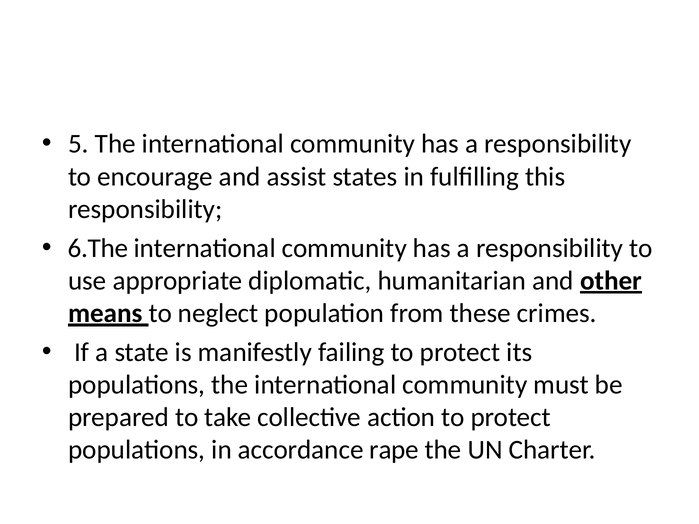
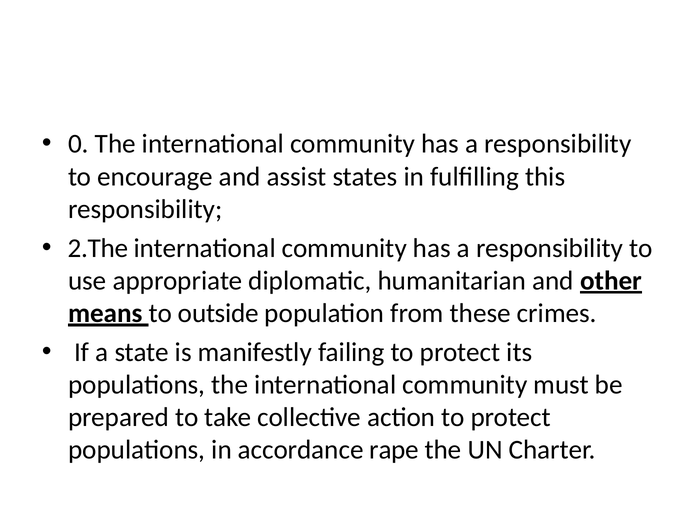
5: 5 -> 0 (78, 144)
6.The: 6.The -> 2.The (98, 248)
neglect: neglect -> outside (218, 313)
